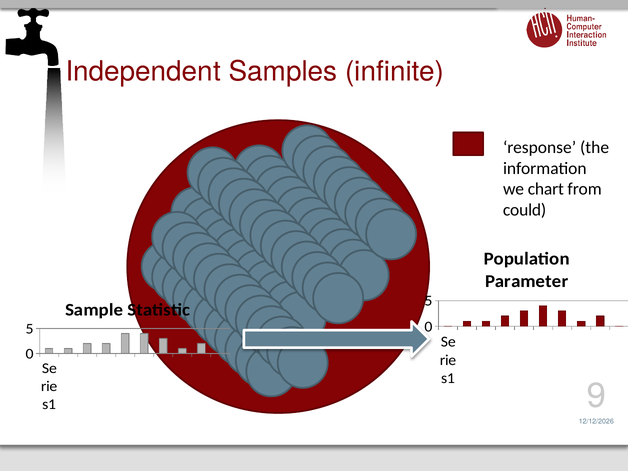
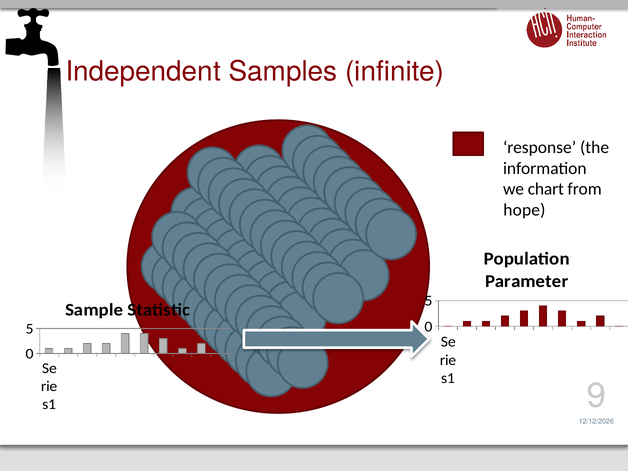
could: could -> hope (524, 210)
